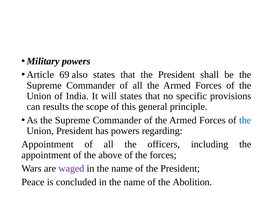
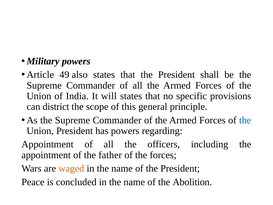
69: 69 -> 49 (64, 75)
results: results -> district (56, 107)
above: above -> father (110, 155)
waged colour: purple -> orange (71, 168)
